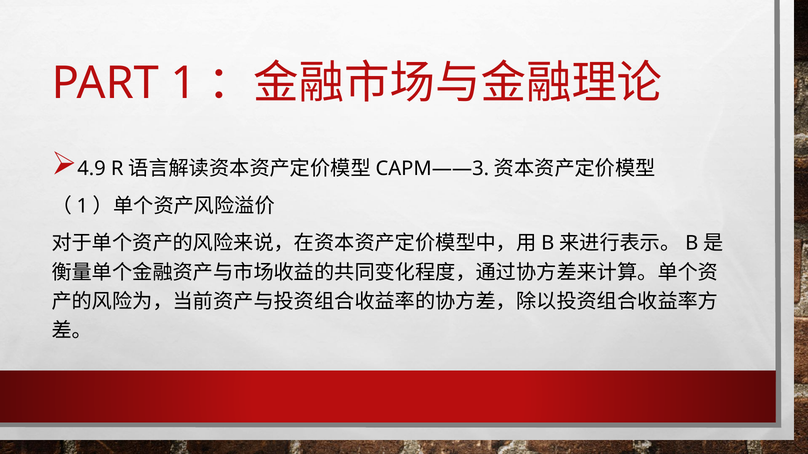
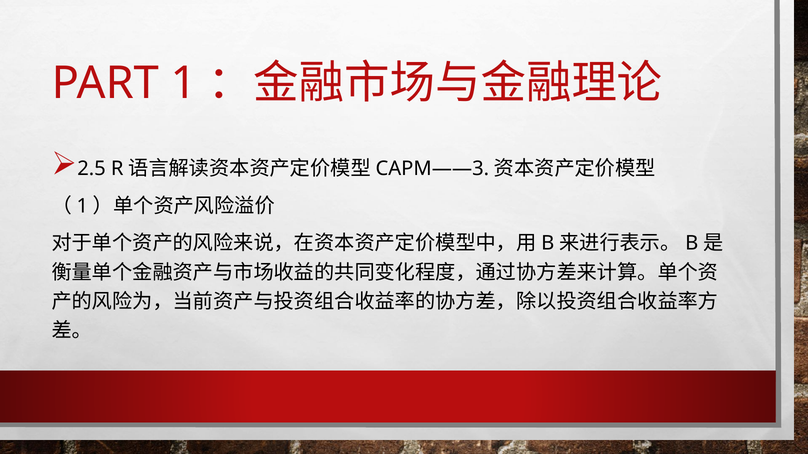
4.9: 4.9 -> 2.5 (92, 169)
